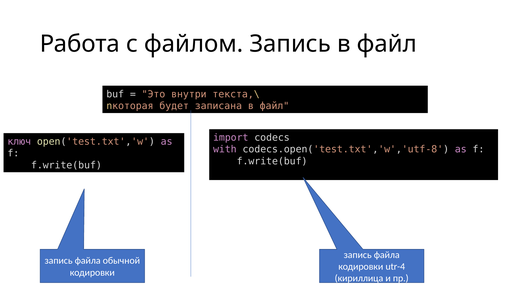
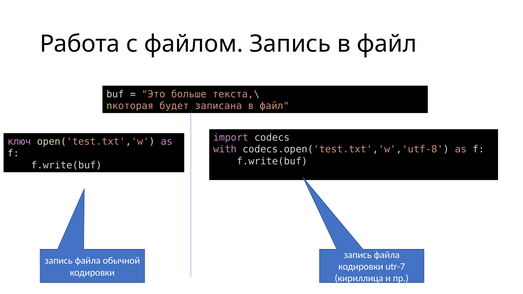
внутри: внутри -> больше (189, 94)
utr-4: utr-4 -> utr-7 (395, 267)
